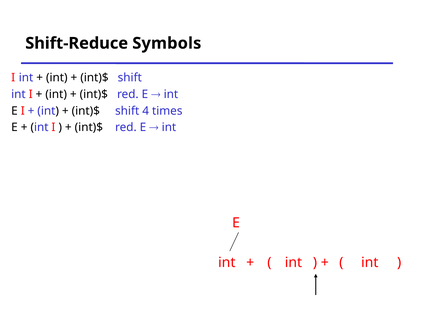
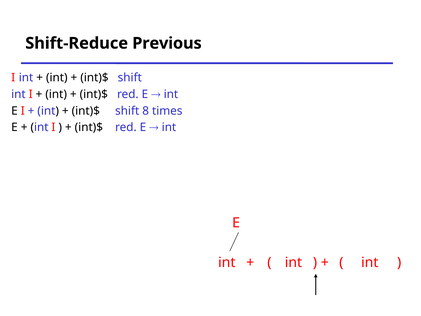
Symbols: Symbols -> Previous (167, 43)
4: 4 -> 8 (146, 111)
